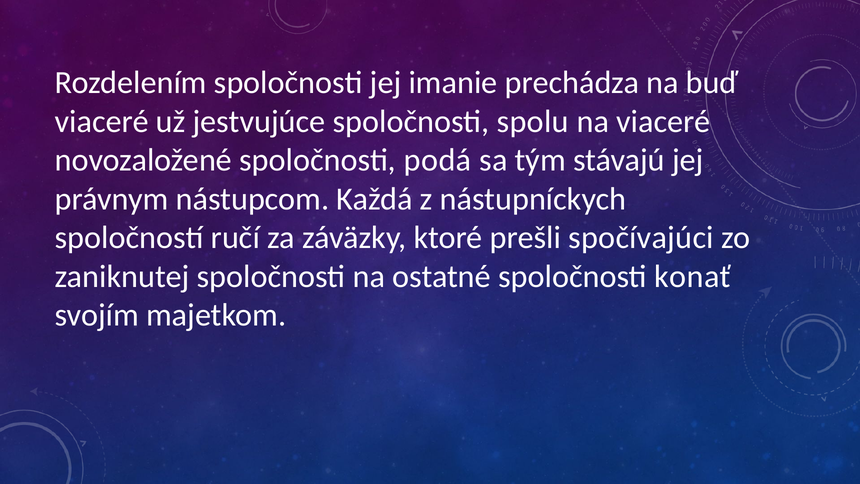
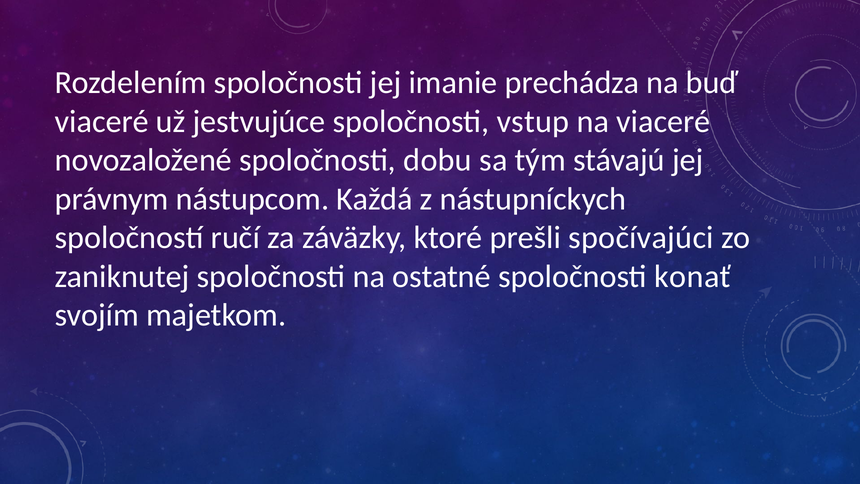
spolu: spolu -> vstup (533, 121)
podá: podá -> dobu (438, 160)
